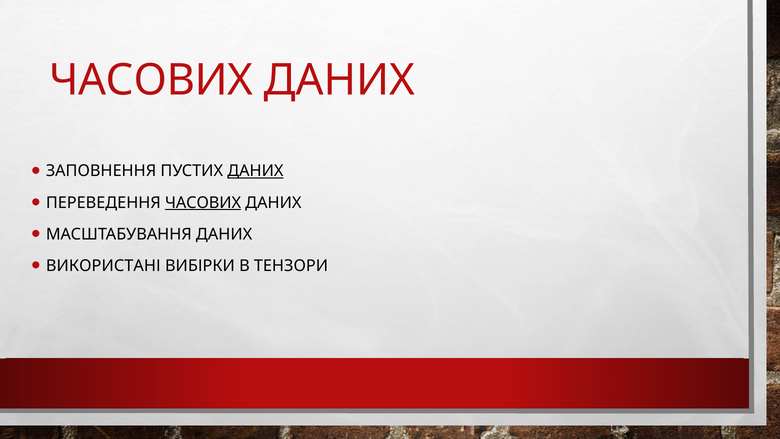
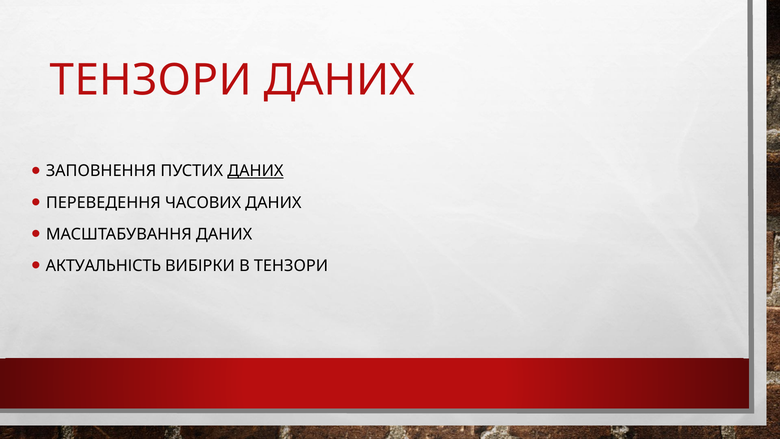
ЧАСОВИХ: ЧАСОВИХ -> ТЕНЗОРИ (151, 80)
ЧАСОВИХ underline: present -> none (203, 203)
ВИКОРИСТАНІ: ВИКОРИСТАНІ -> АКТУАЛЬНІСТЬ (103, 266)
